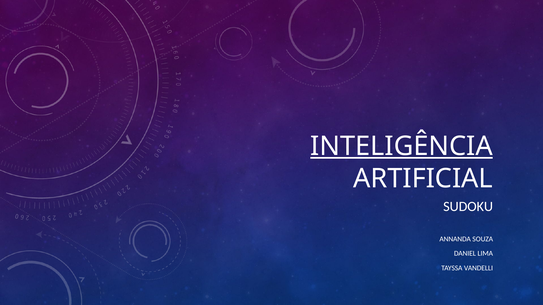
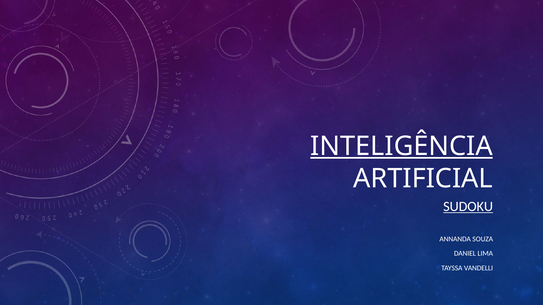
SUDOKU underline: none -> present (468, 207)
